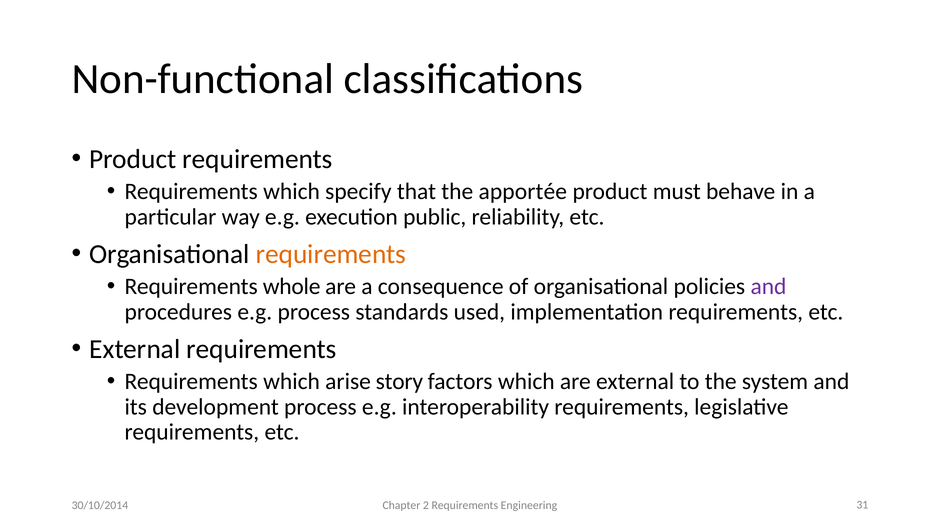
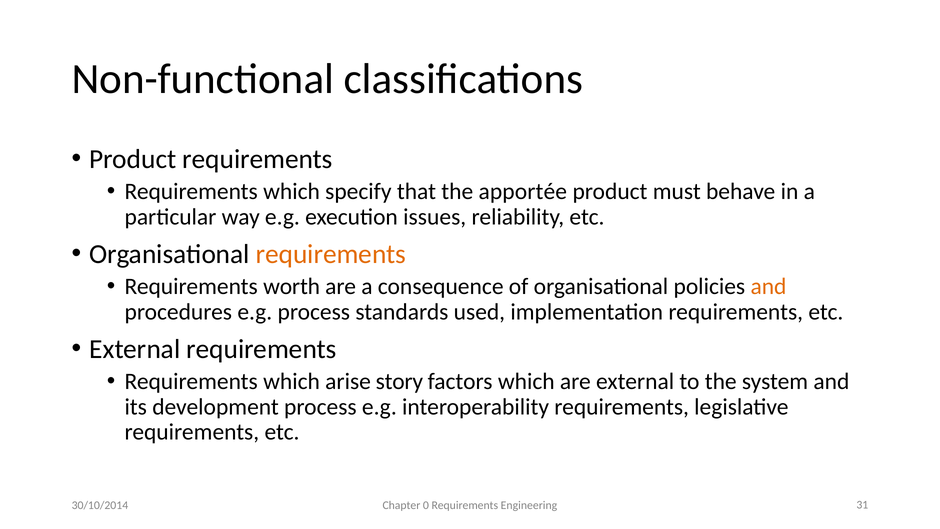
public: public -> issues (435, 217)
whole: whole -> worth (292, 286)
and colour: purple -> orange (768, 286)
2: 2 -> 0 (426, 505)
